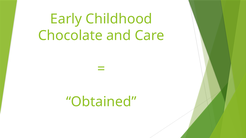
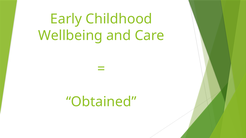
Chocolate: Chocolate -> Wellbeing (70, 36)
